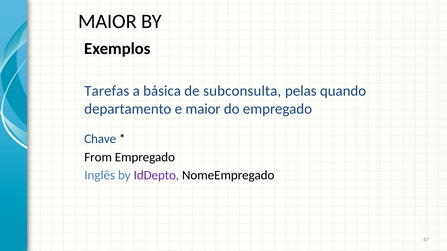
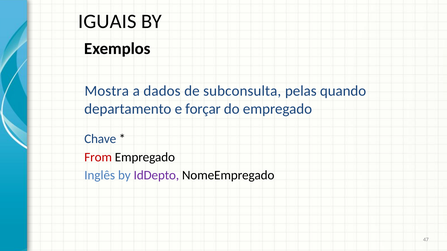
MAIOR: MAIOR -> IGUAIS (107, 22)
Tarefas: Tarefas -> Mostra (107, 91)
básica: básica -> dados (162, 91)
e maior: maior -> forçar (203, 109)
From colour: black -> red (98, 157)
